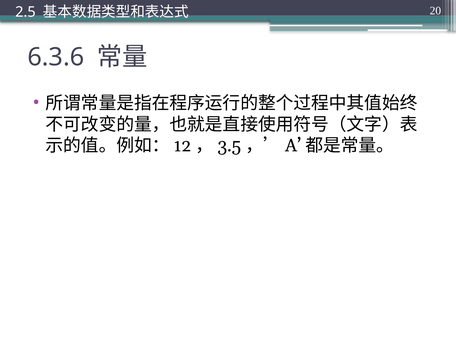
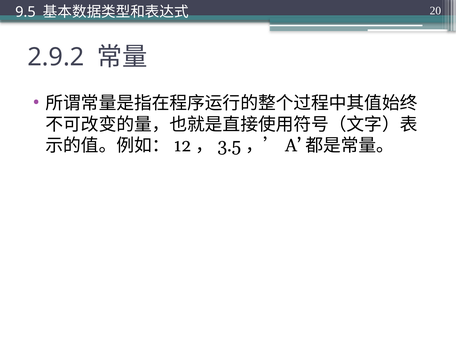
2.5: 2.5 -> 9.5 (25, 12)
6.3.6: 6.3.6 -> 2.9.2 (56, 57)
